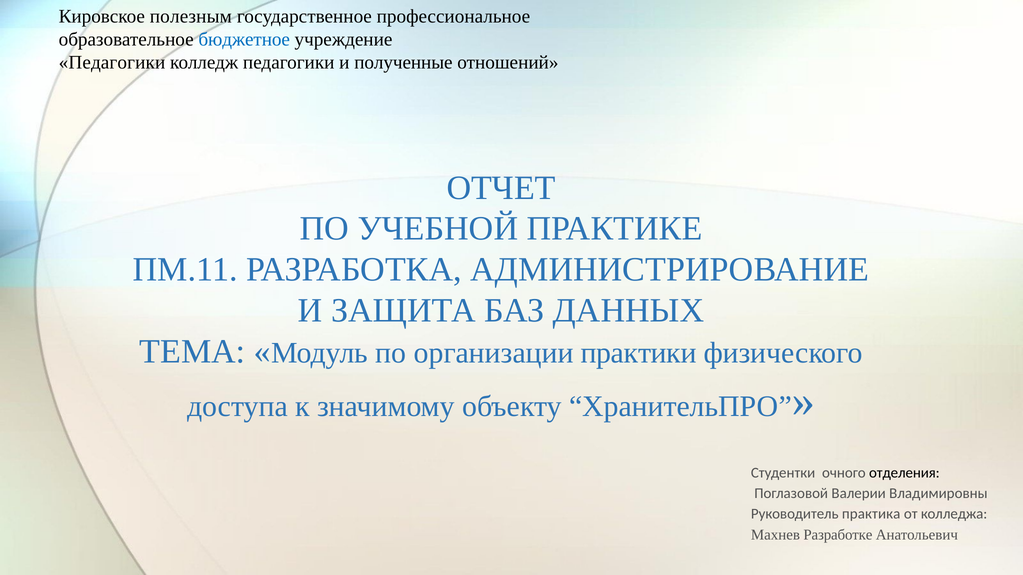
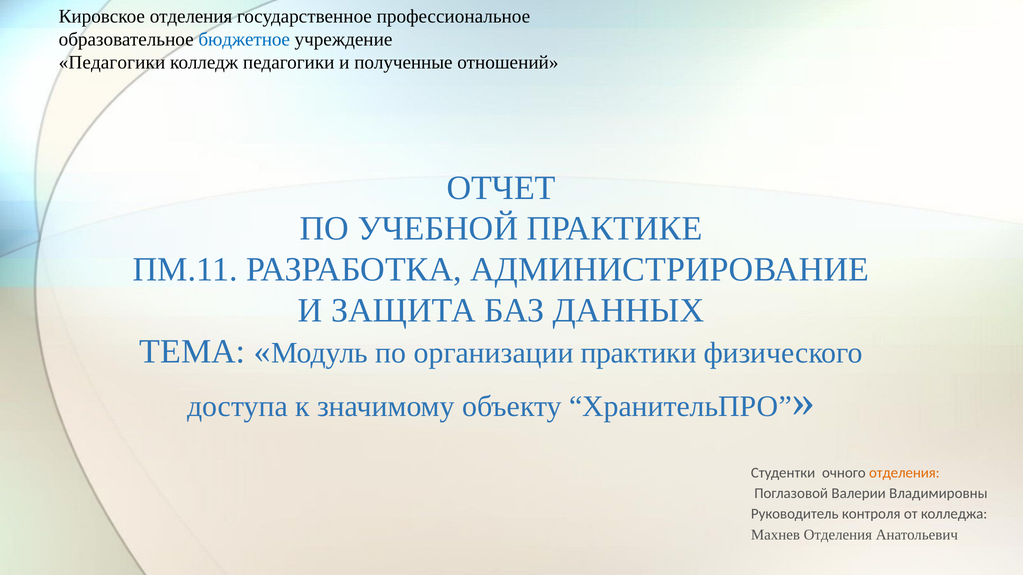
Кировское полезным: полезным -> отделения (191, 17)
отделения colour: black -> orange (904, 473)
практика: практика -> контроля (871, 514)
Махнев Разработке: Разработке -> Отделения (838, 535)
